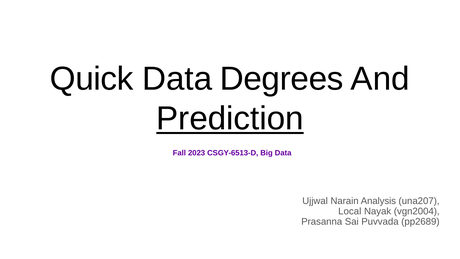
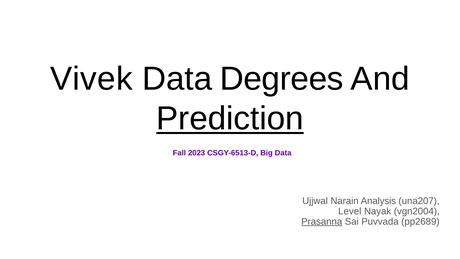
Quick: Quick -> Vivek (91, 79)
Local: Local -> Level (350, 211)
Prasanna underline: none -> present (322, 221)
